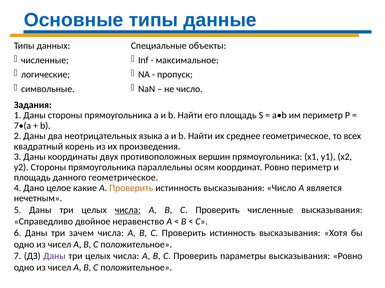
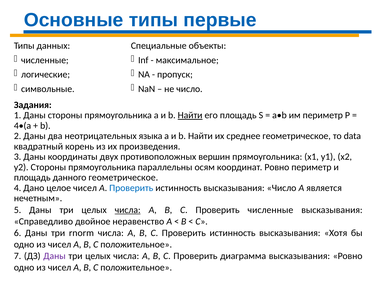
данные: данные -> первые (220, 20)
Найти underline: none -> present (190, 116)
7•(a: 7•(a -> 4•(a (22, 126)
всех: всех -> data (352, 136)
целое какие: какие -> чисел (85, 188)
Проверить colour: orange -> blue (131, 188)
зачем: зачем -> rnorm (81, 234)
параметры: параметры -> диаграмма (243, 257)
